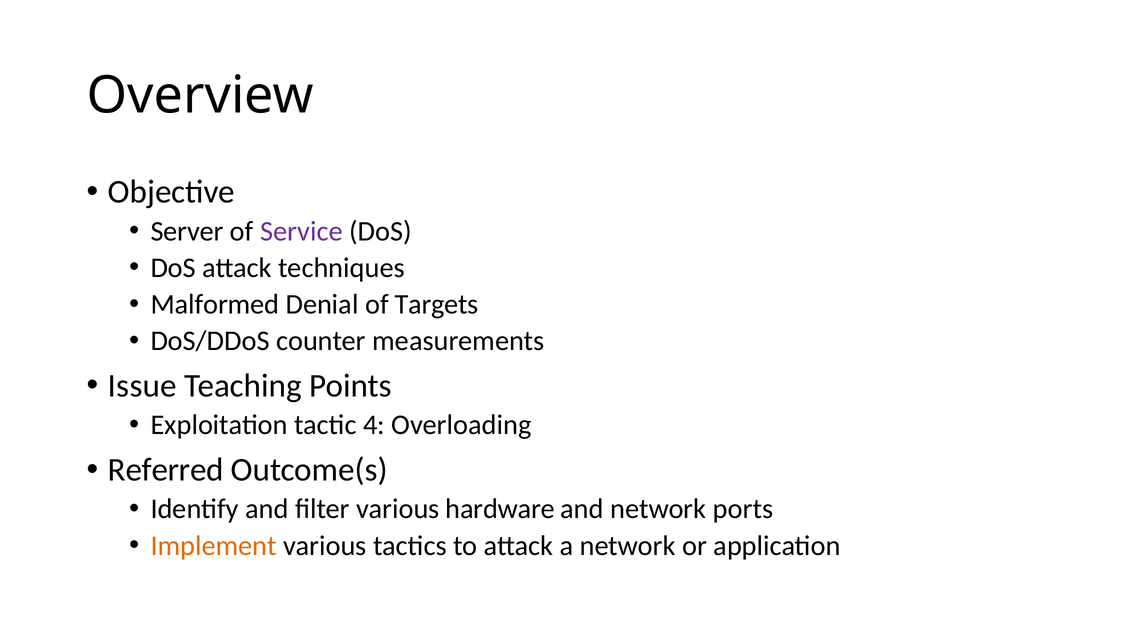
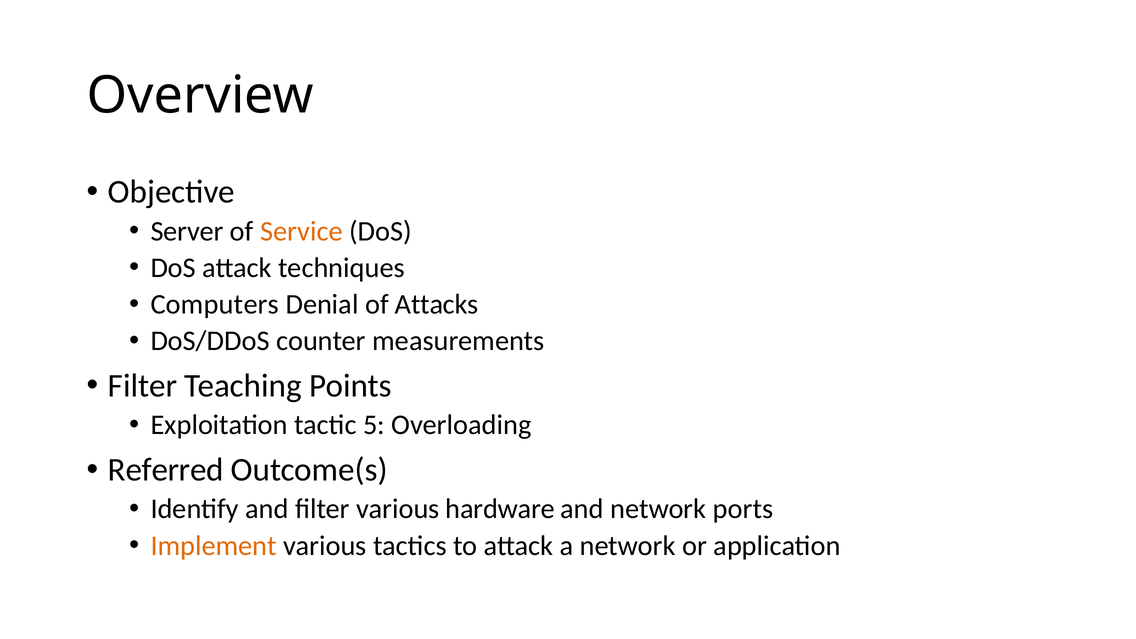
Service colour: purple -> orange (301, 231)
Malformed: Malformed -> Computers (215, 304)
Targets: Targets -> Attacks (437, 304)
Issue: Issue -> Filter (142, 386)
4: 4 -> 5 (374, 425)
